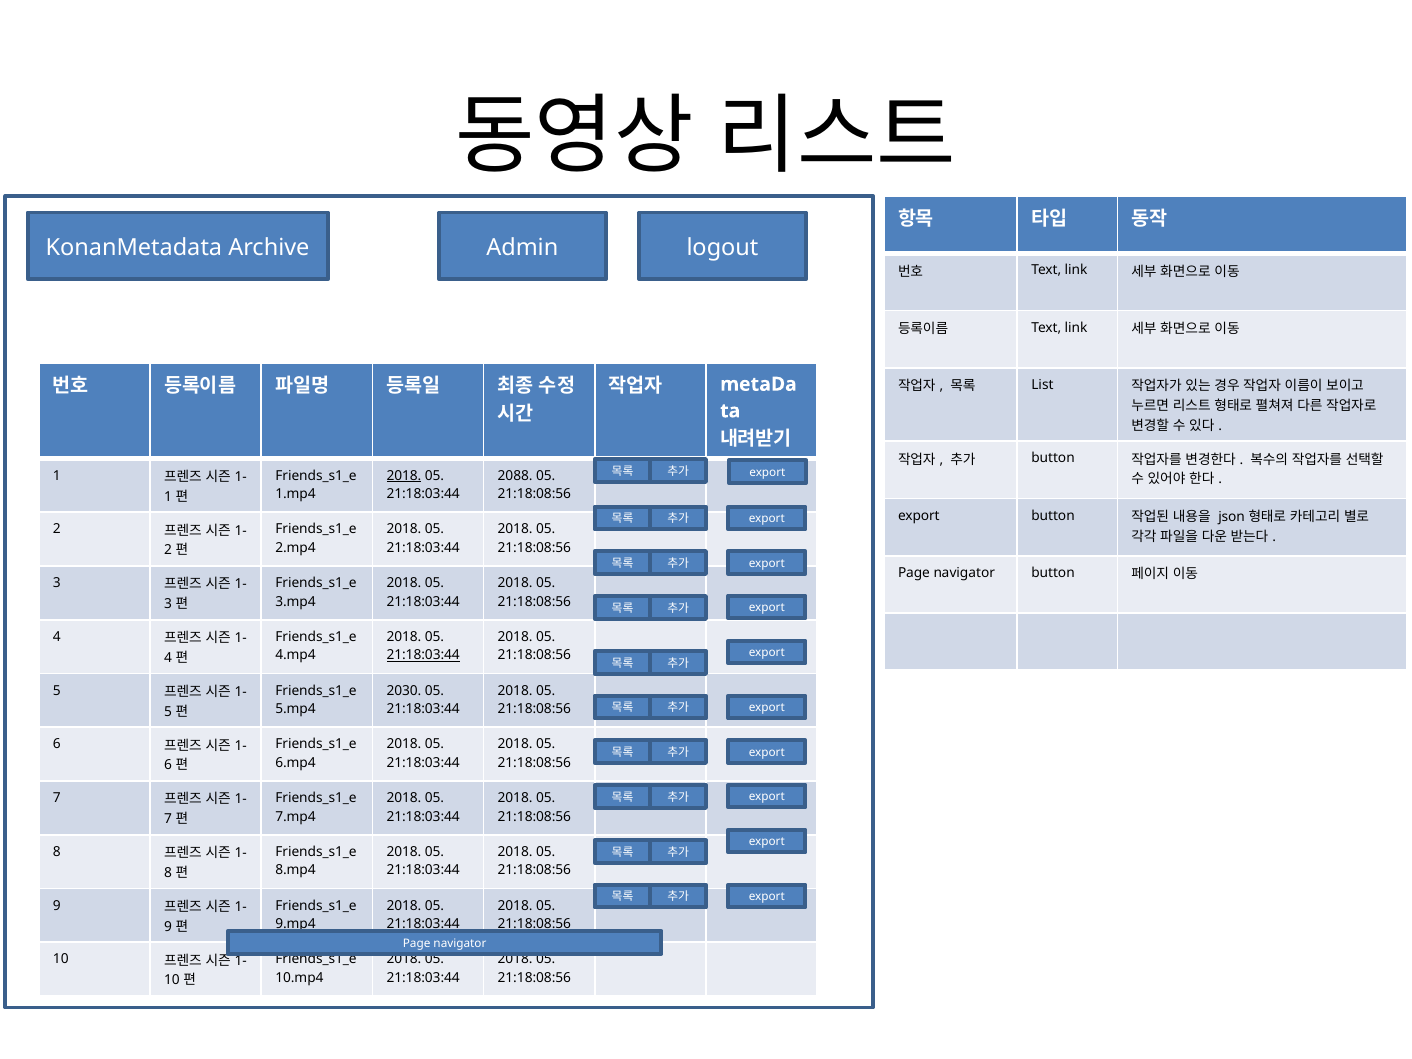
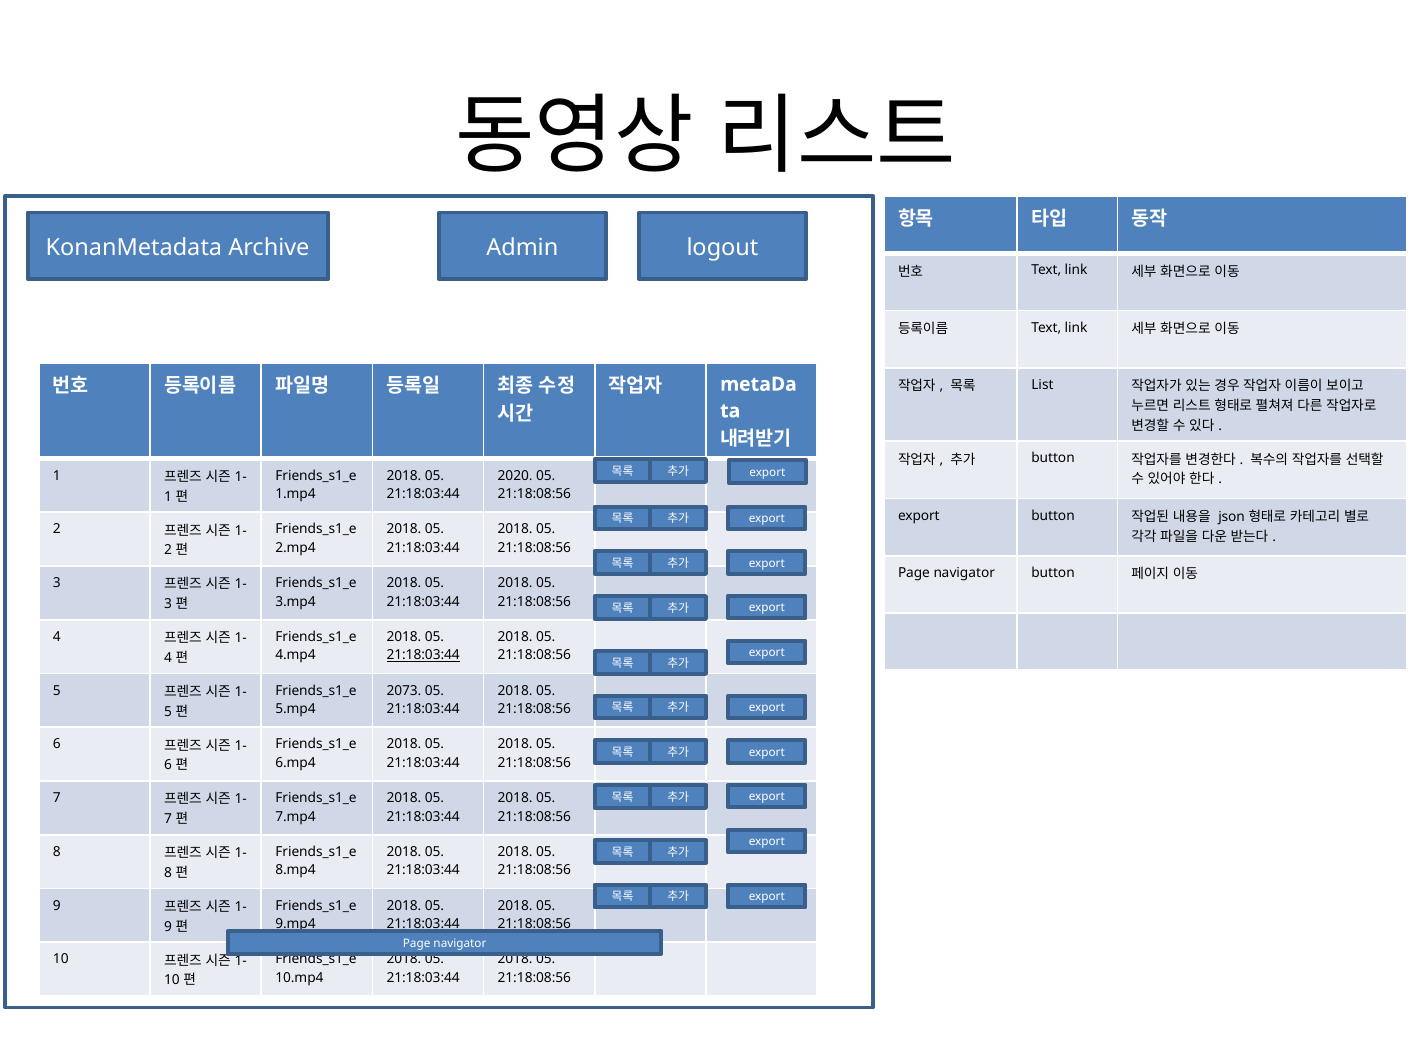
2018 underline: present -> none (404, 475)
2088: 2088 -> 2020 (515, 475)
2030: 2030 -> 2073 (404, 691)
